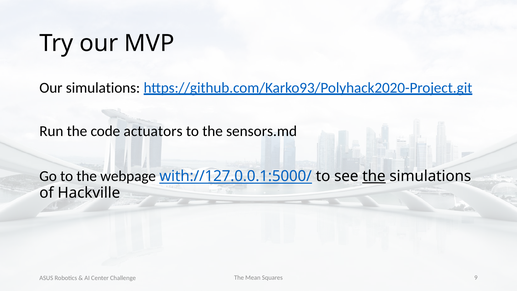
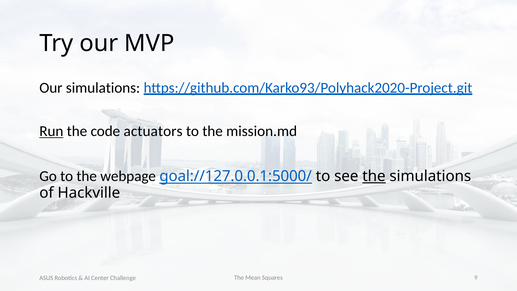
Run underline: none -> present (51, 131)
sensors.md: sensors.md -> mission.md (262, 131)
with://127.0.0.1:5000/: with://127.0.0.1:5000/ -> goal://127.0.0.1:5000/ (236, 176)
